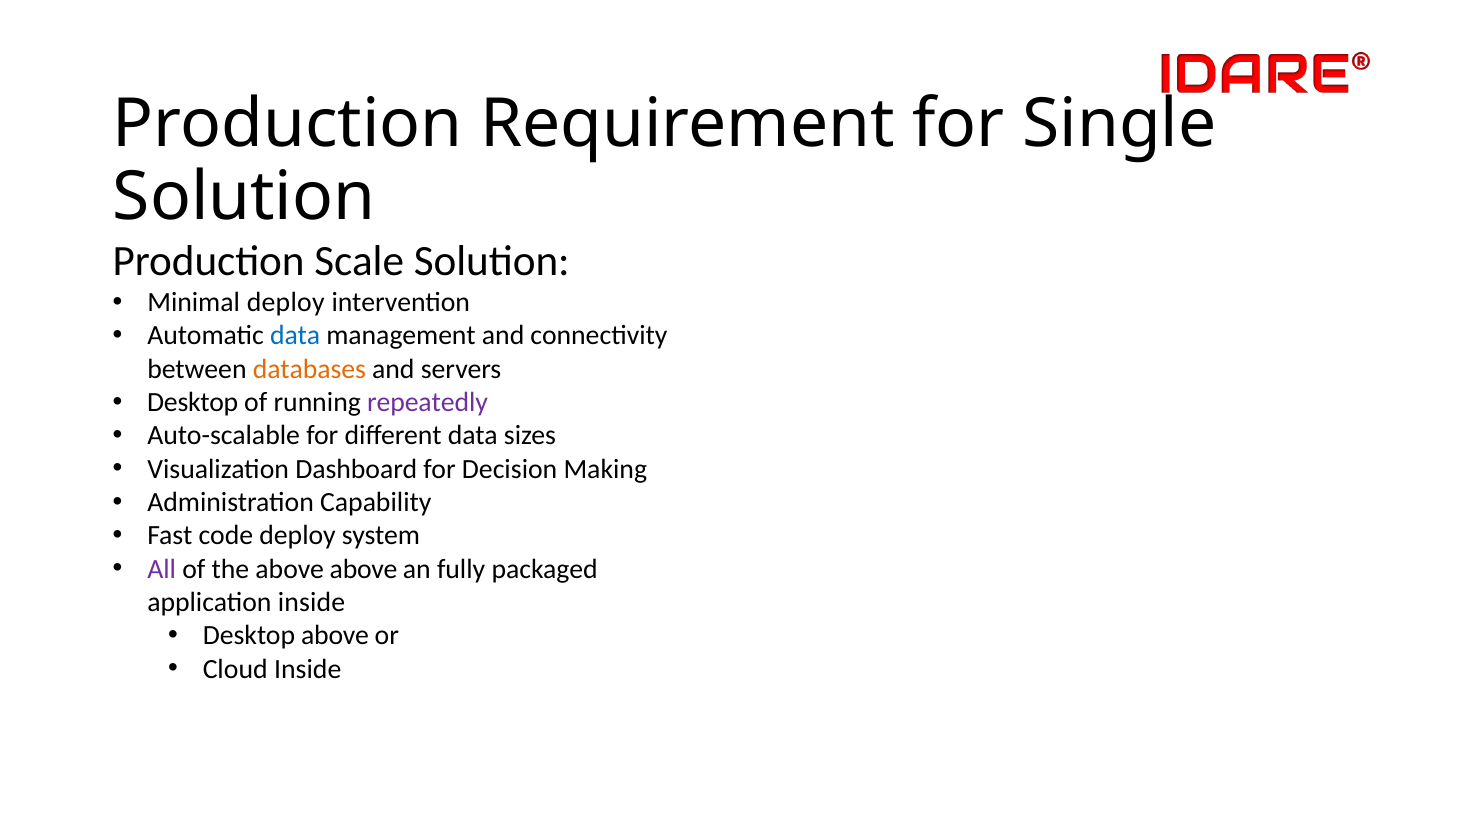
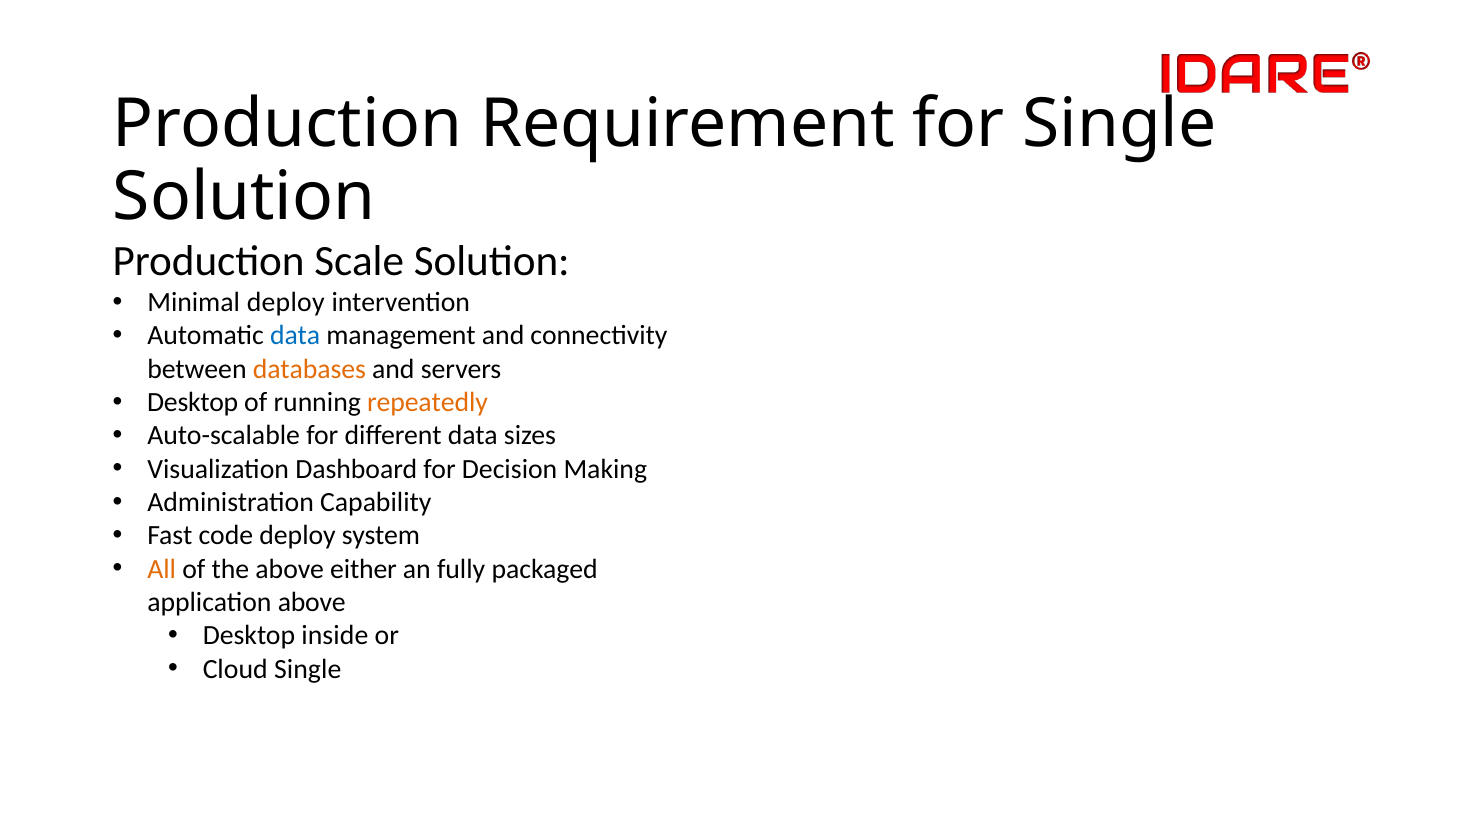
repeatedly colour: purple -> orange (427, 402)
All colour: purple -> orange (162, 569)
above above: above -> either (364, 569)
application inside: inside -> above (312, 602)
Desktop above: above -> inside (335, 635)
Cloud Inside: Inside -> Single (308, 669)
